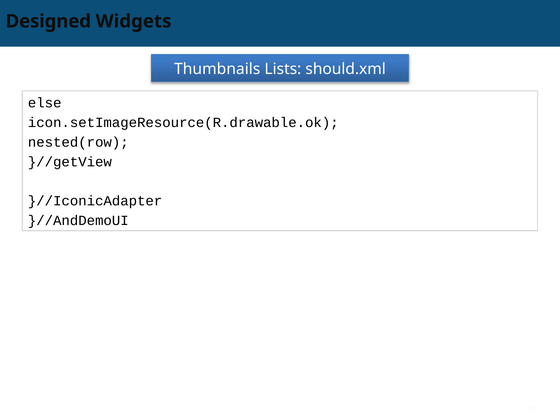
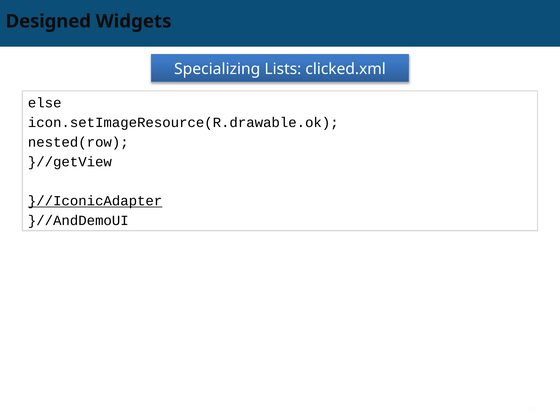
Thumbnails: Thumbnails -> Specializing (217, 69)
should.xml: should.xml -> clicked.xml (346, 69)
}//IconicAdapter underline: none -> present (95, 201)
